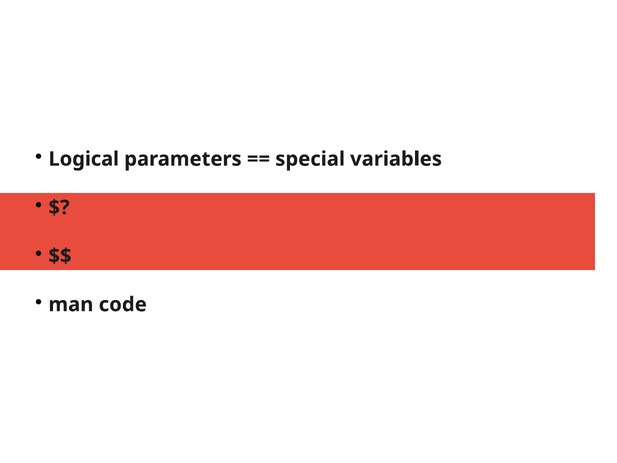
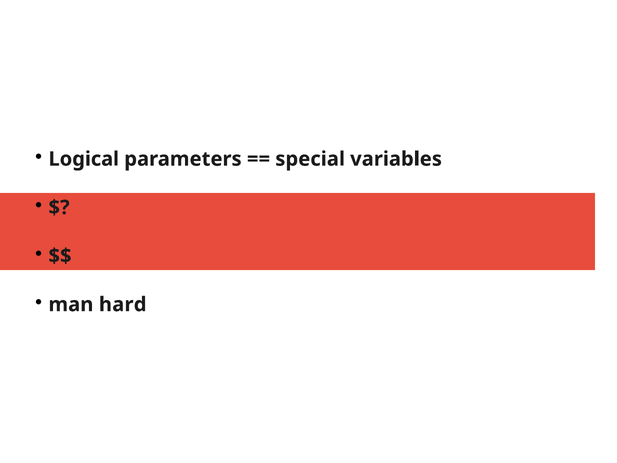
code: code -> hard (123, 304)
